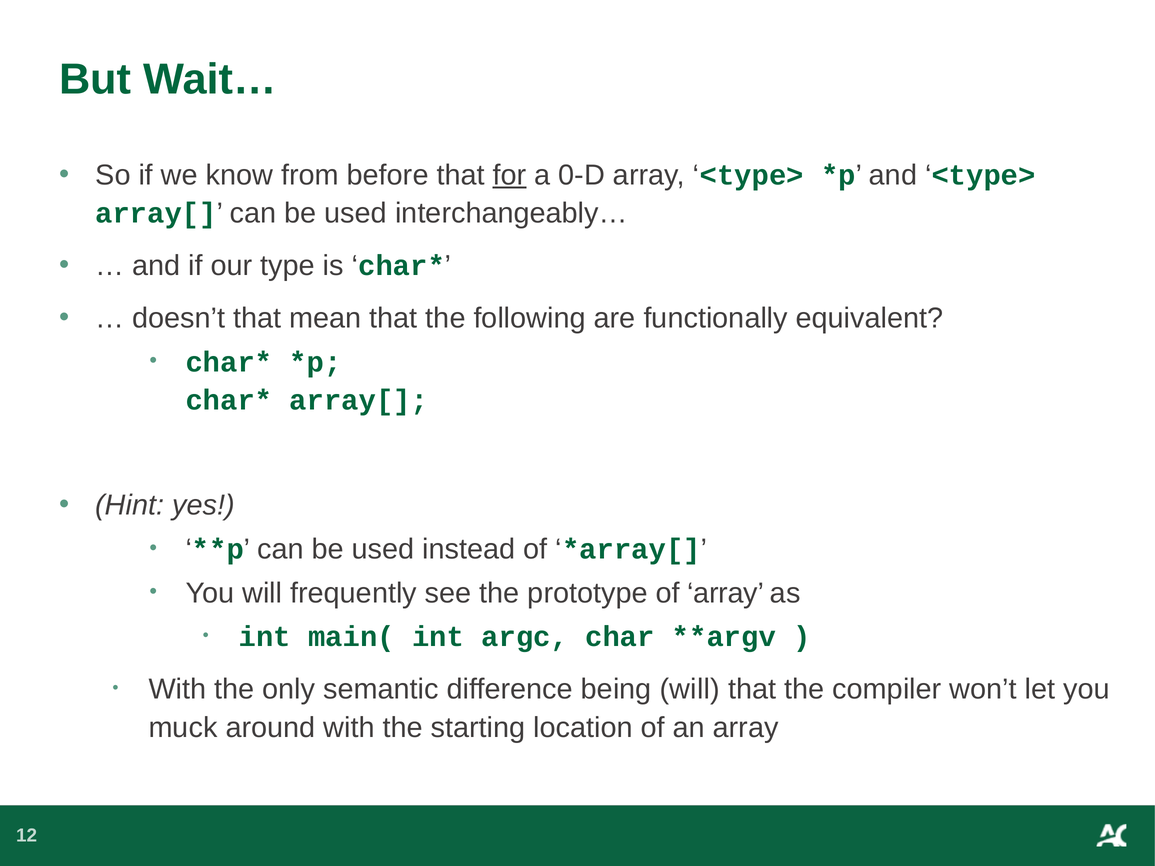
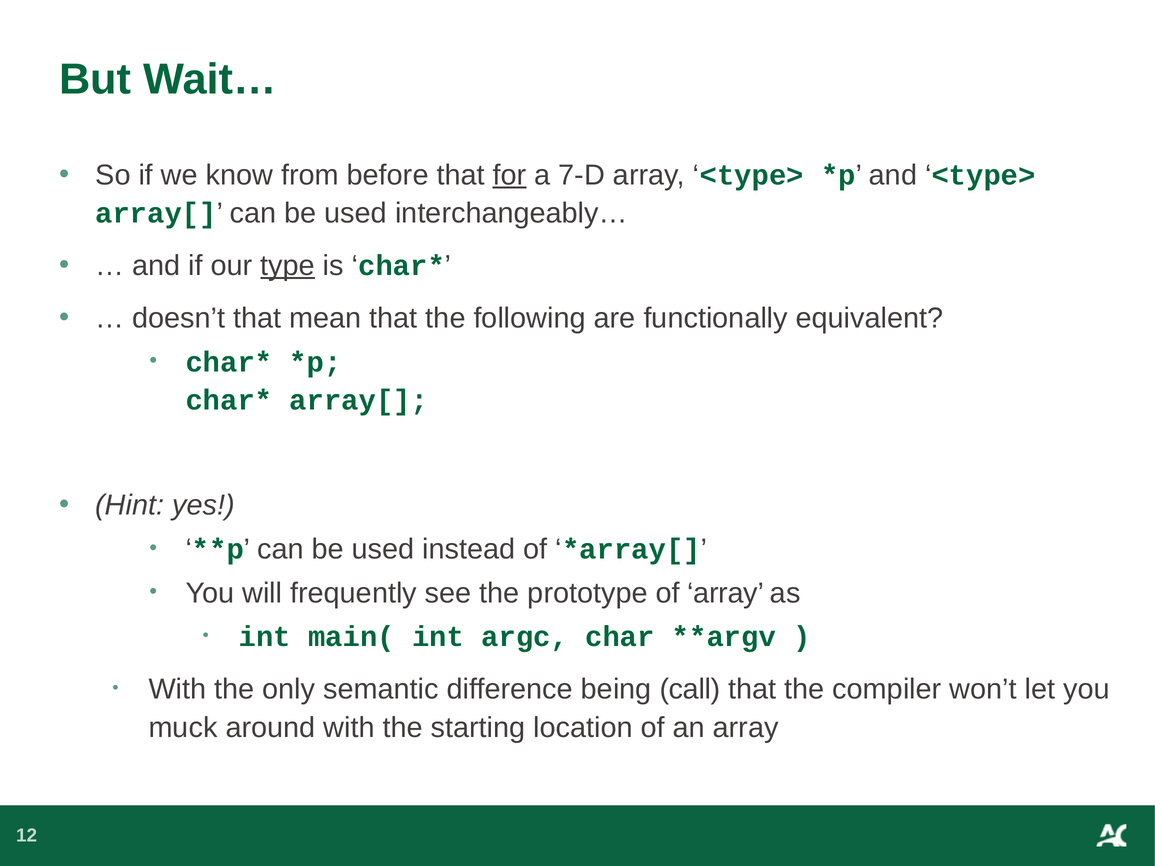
0-D: 0-D -> 7-D (582, 175)
type underline: none -> present (288, 266)
being will: will -> call (690, 690)
